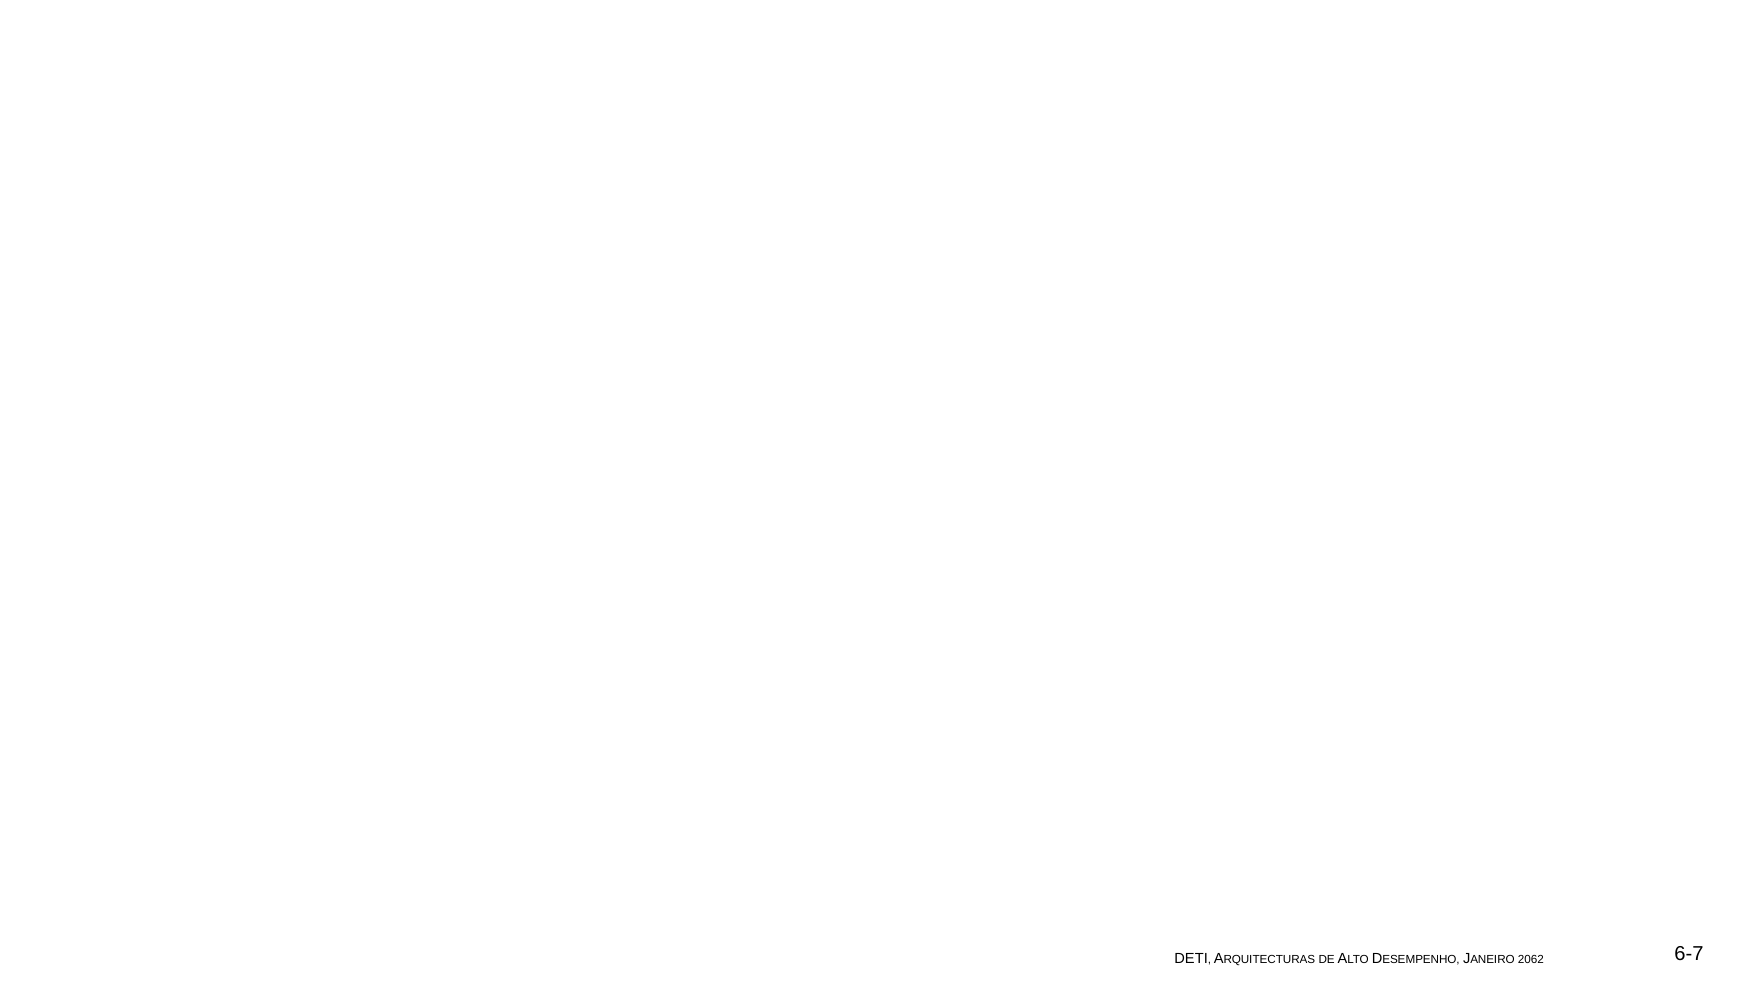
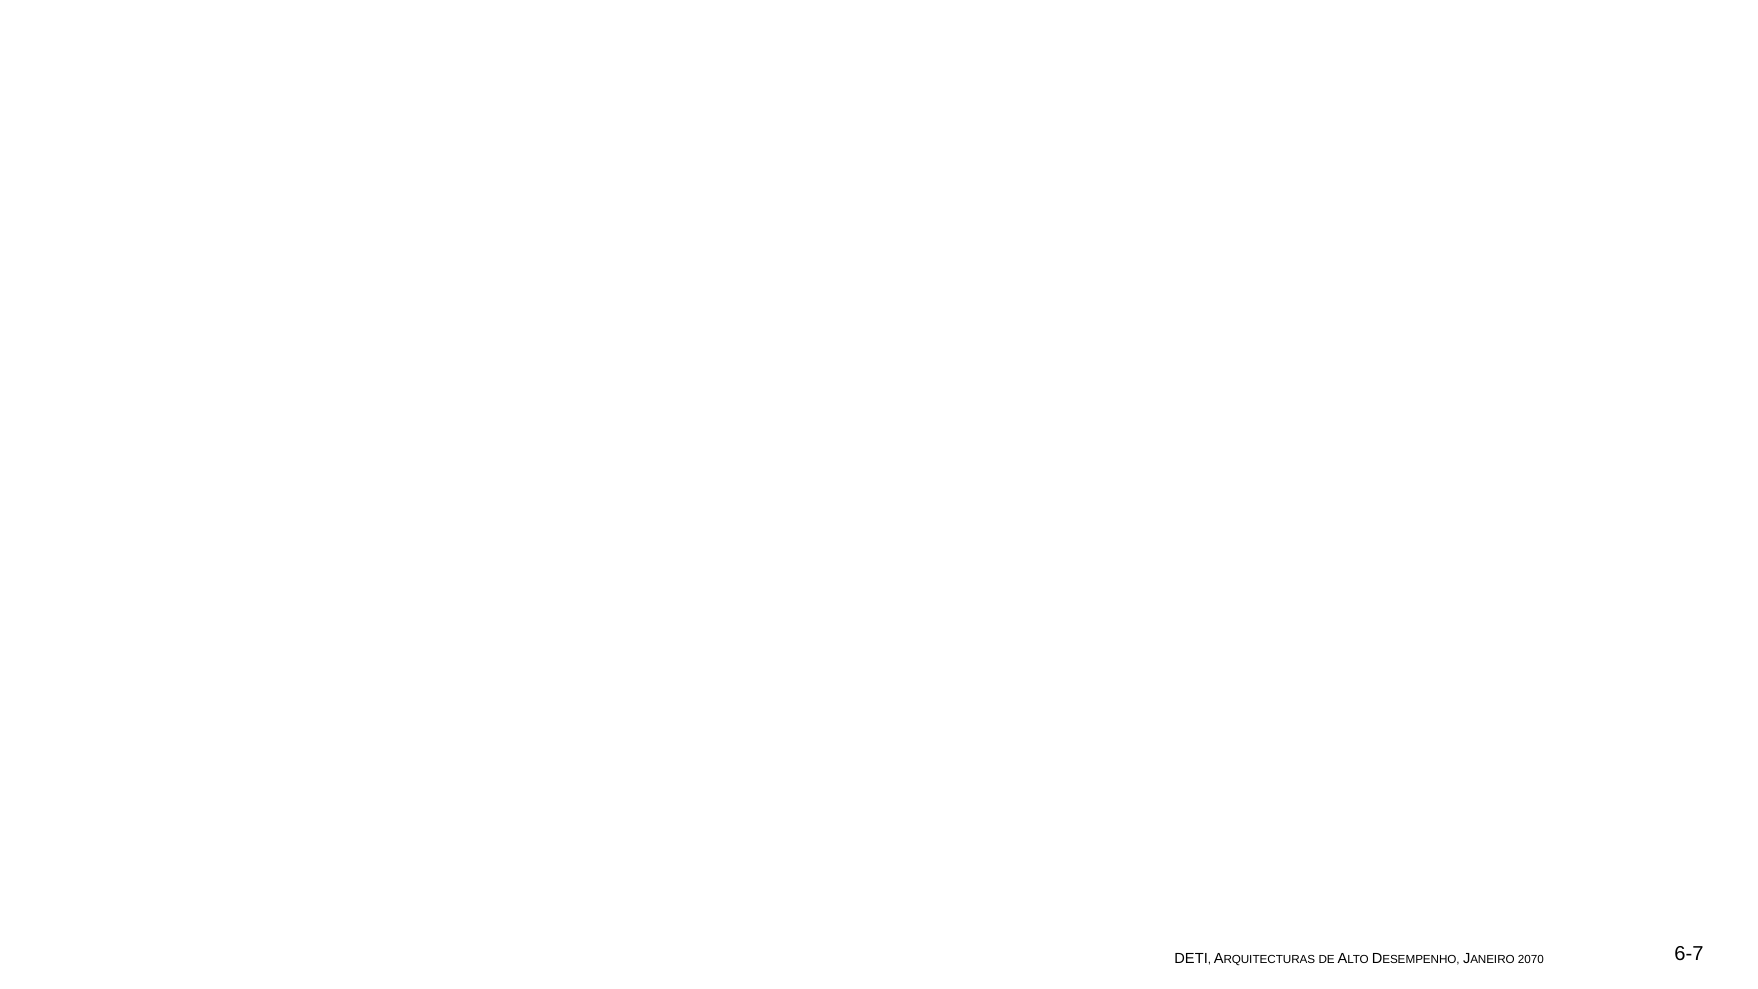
2062: 2062 -> 2070 (1531, 959)
